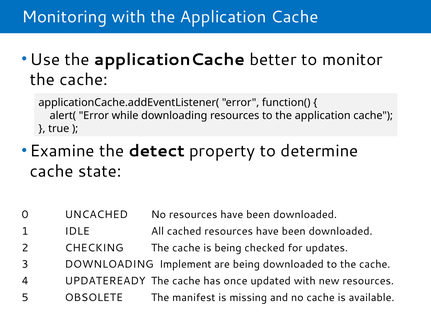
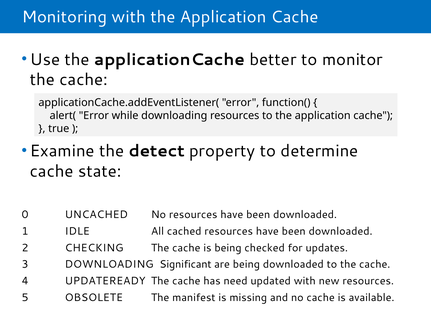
Implement: Implement -> Significant (185, 264)
once: once -> need (236, 280)
